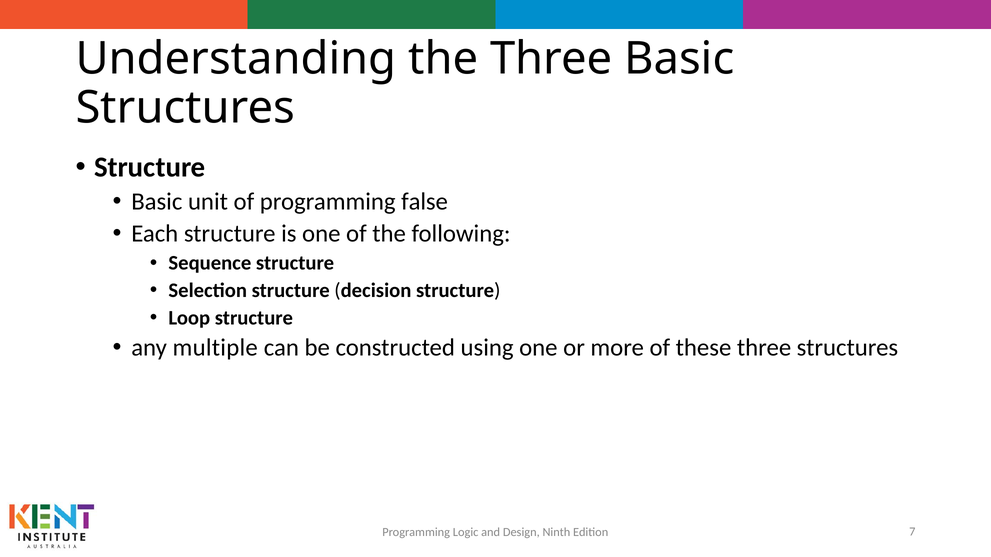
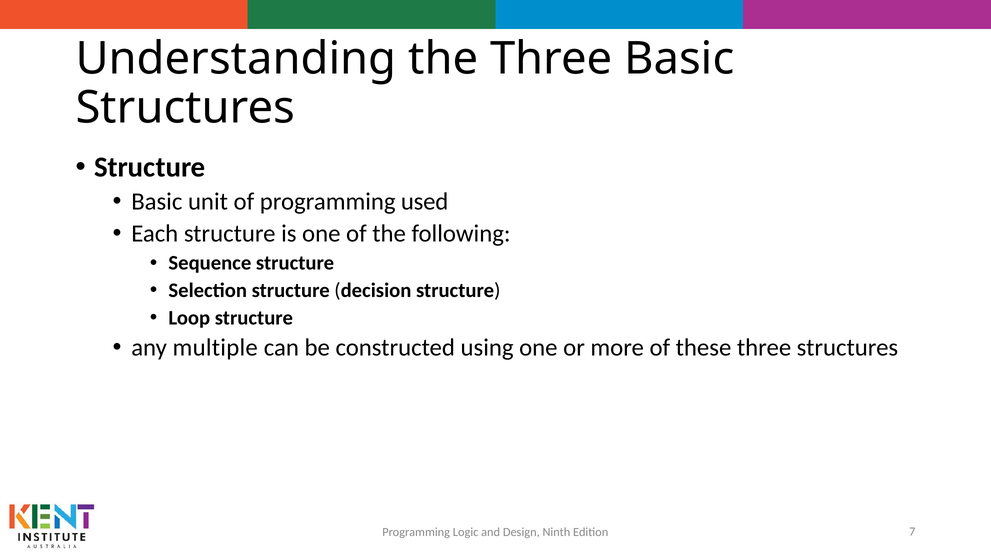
false: false -> used (425, 202)
